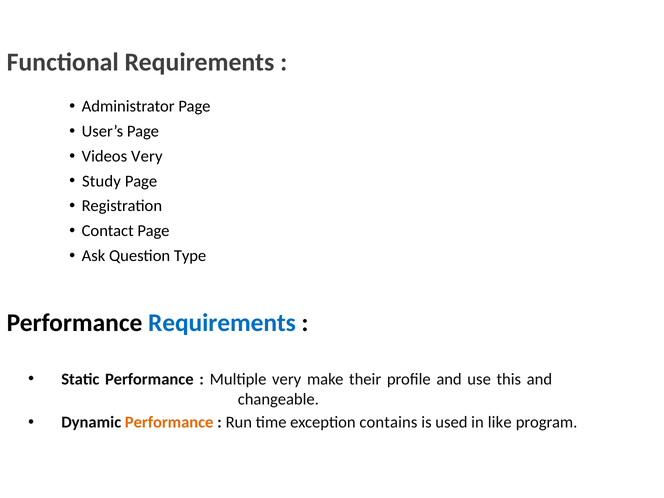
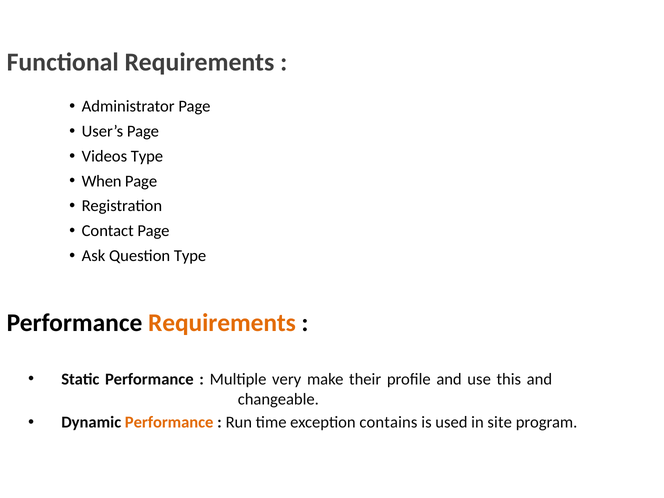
Videos Very: Very -> Type (147, 156)
Study: Study -> When (102, 181)
Requirements colour: blue -> orange (222, 323)
like: like -> site (500, 423)
